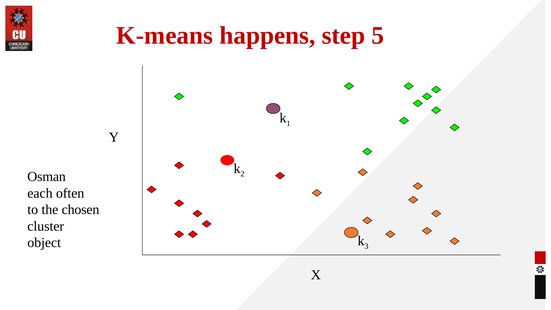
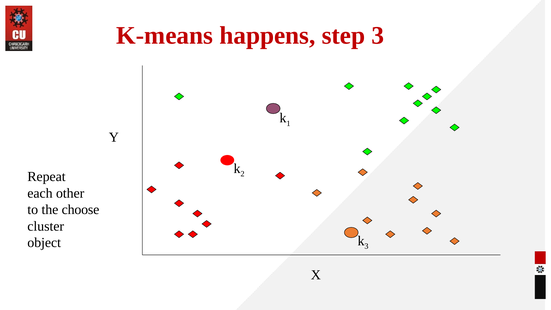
step 5: 5 -> 3 (378, 36)
Osman: Osman -> Repeat (46, 177)
often: often -> other (70, 193)
chosen: chosen -> choose (81, 210)
